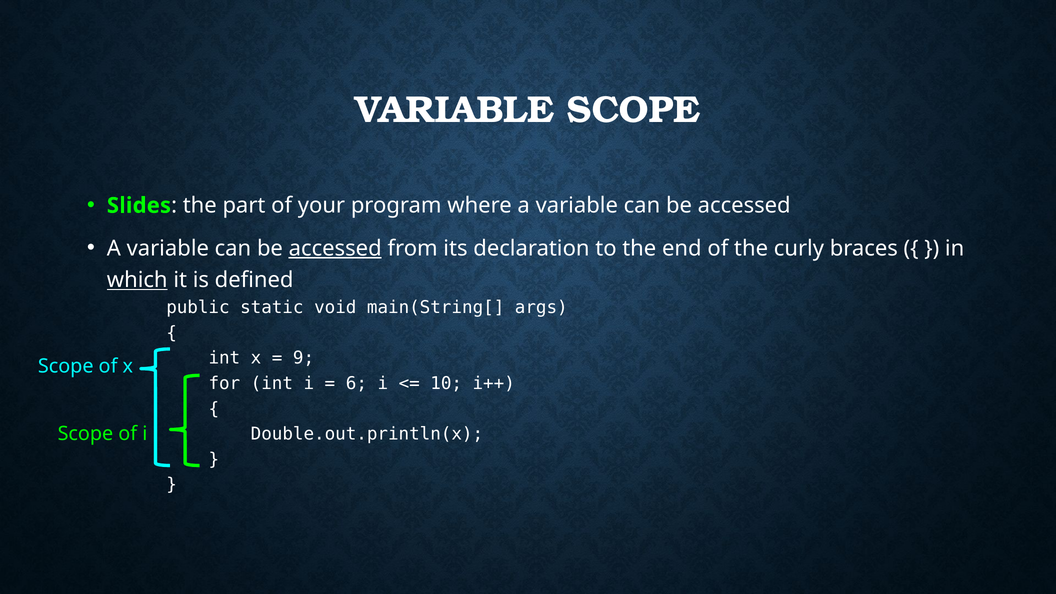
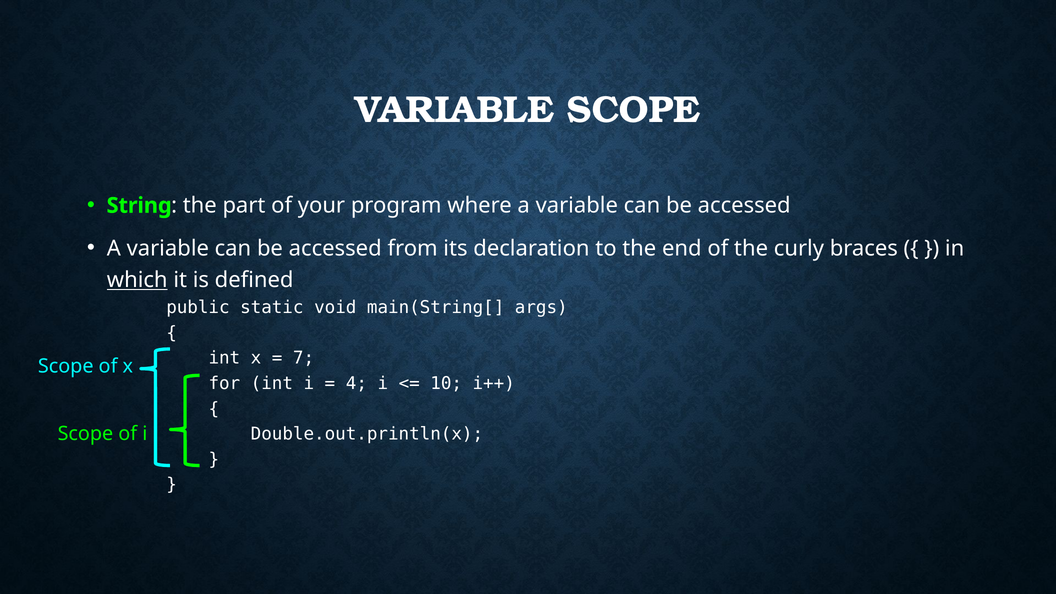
Slides: Slides -> String (139, 206)
accessed underline: present -> none (335, 248)
9: 9 -> 7 (304, 358)
6: 6 -> 4 (356, 383)
